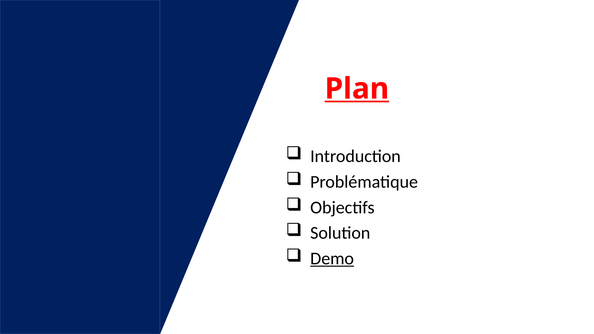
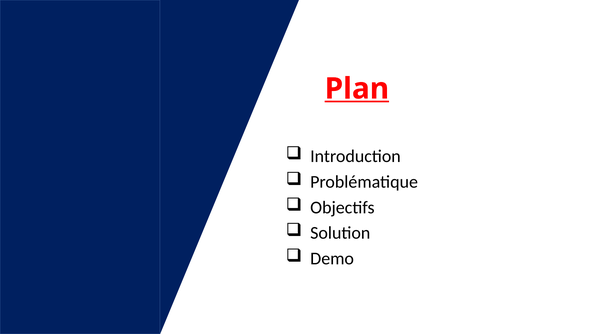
Demo underline: present -> none (332, 259)
